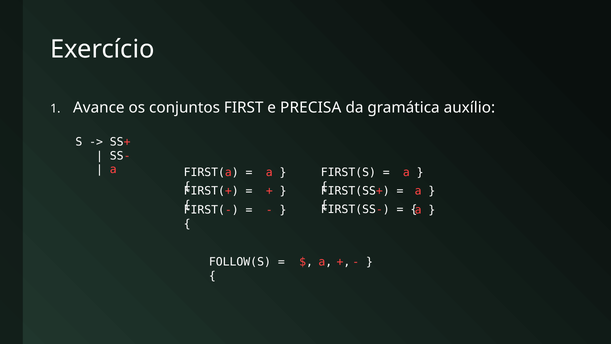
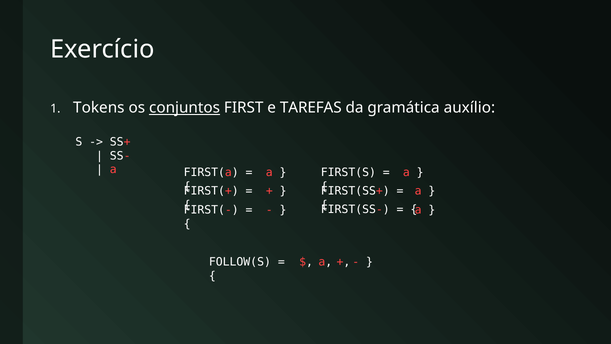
Avance: Avance -> Tokens (99, 108)
conjuntos underline: none -> present (185, 108)
PRECISA: PRECISA -> TAREFAS (311, 108)
